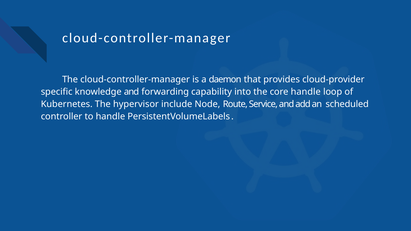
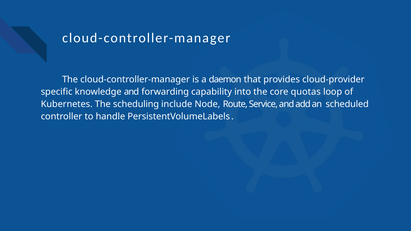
core handle: handle -> quotas (306, 92)
hypervisor: hypervisor -> scheduling (136, 104)
